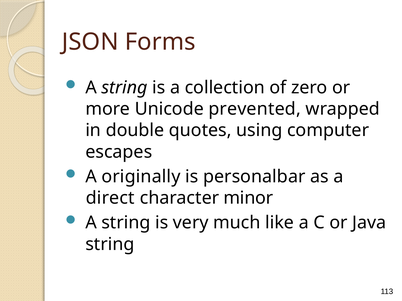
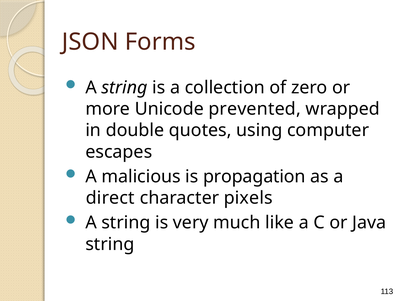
originally: originally -> malicious (141, 177)
personalbar: personalbar -> propagation (254, 177)
minor: minor -> pixels (248, 198)
